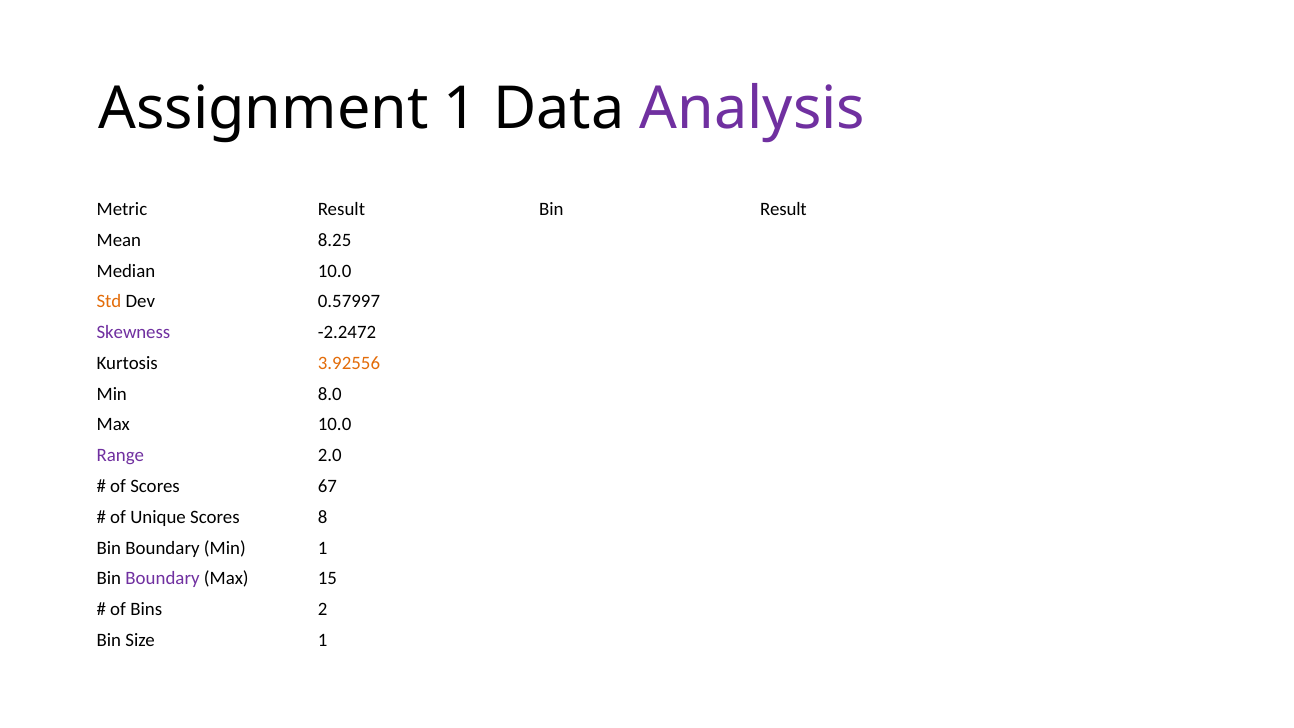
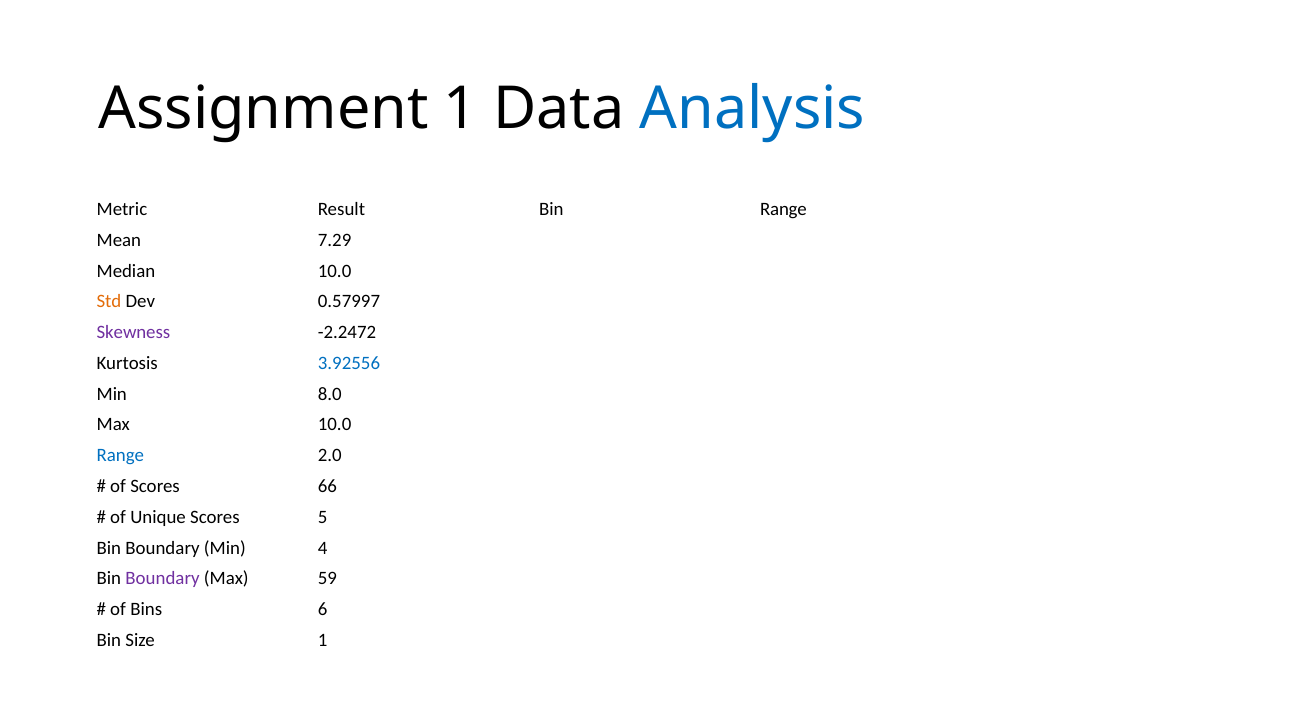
Analysis colour: purple -> blue (752, 109)
Bin Result: Result -> Range (783, 209)
8.25: 8.25 -> 7.29 (335, 240)
3.92556 colour: orange -> blue (349, 363)
Range colour: purple -> blue (120, 455)
67: 67 -> 66 (327, 486)
8: 8 -> 5 (323, 517)
Min 1: 1 -> 4 (323, 548)
15: 15 -> 59 (327, 578)
2: 2 -> 6 (323, 609)
